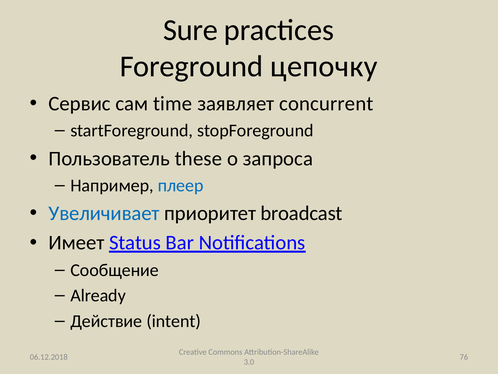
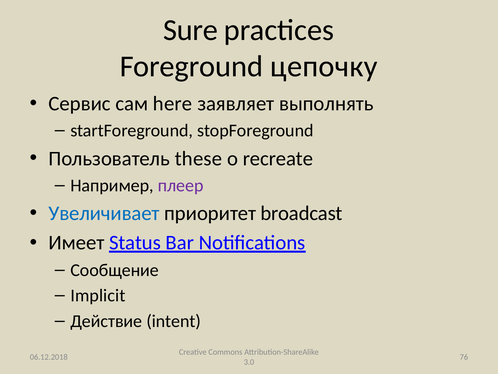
time: time -> here (173, 104)
concurrent: concurrent -> выполнять (326, 104)
запроса: запроса -> recreate (278, 158)
плеер colour: blue -> purple (181, 185)
Already: Already -> Implicit (98, 295)
